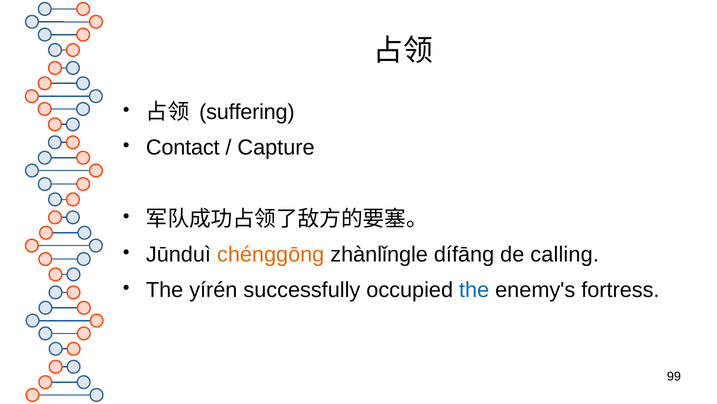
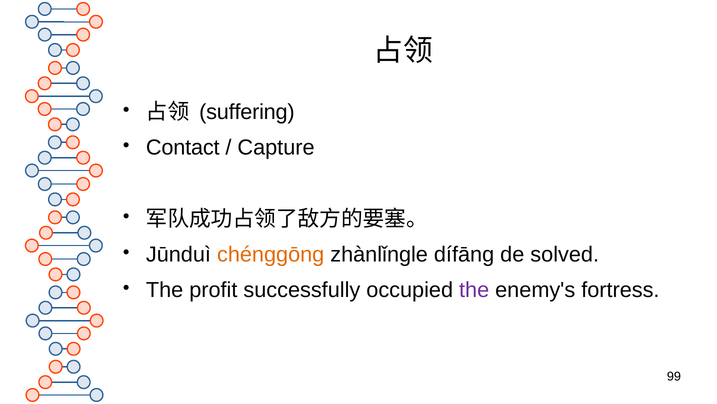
calling: calling -> solved (565, 254)
yírén: yírén -> profit (213, 290)
the colour: blue -> purple (474, 290)
